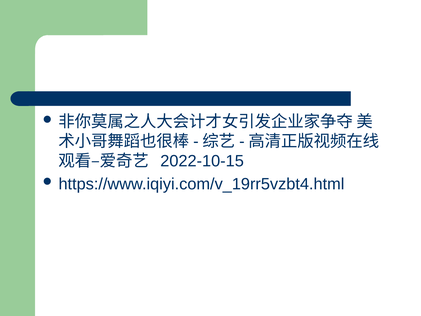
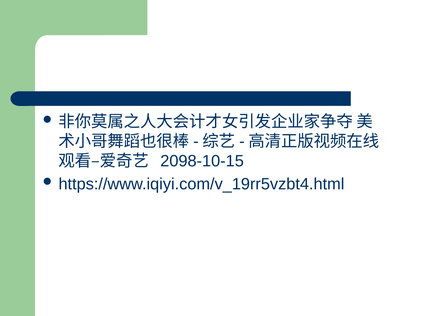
2022-10-15: 2022-10-15 -> 2098-10-15 (202, 161)
